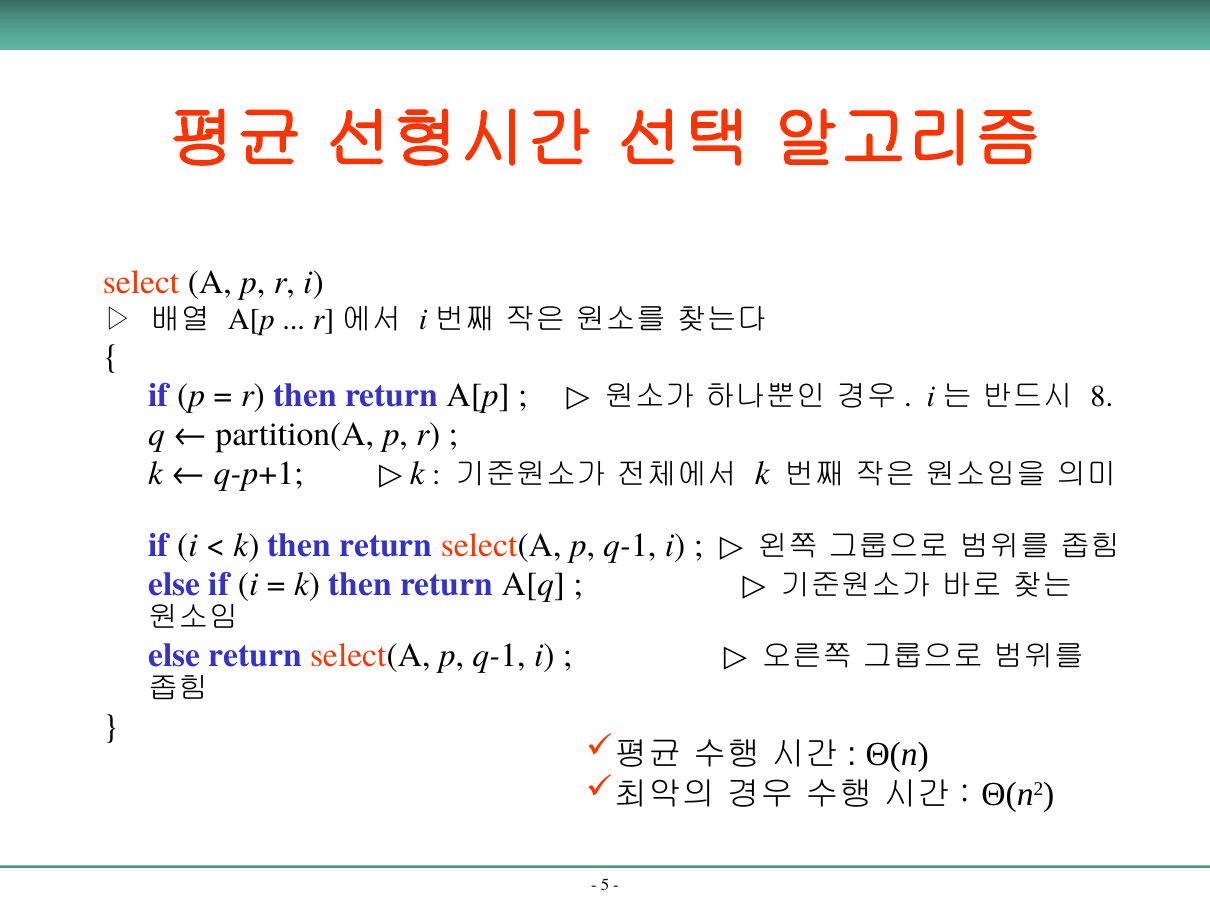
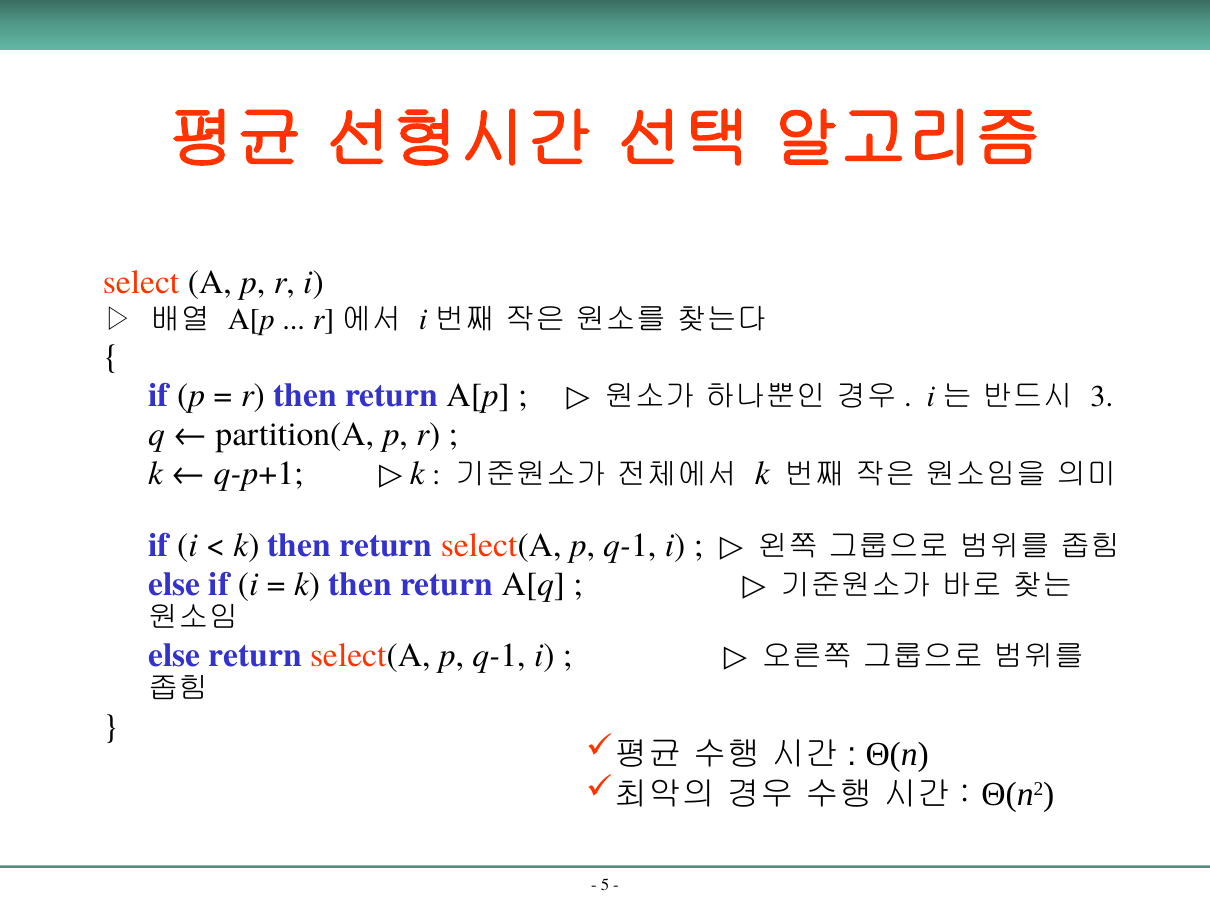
8: 8 -> 3 (1102, 397)
